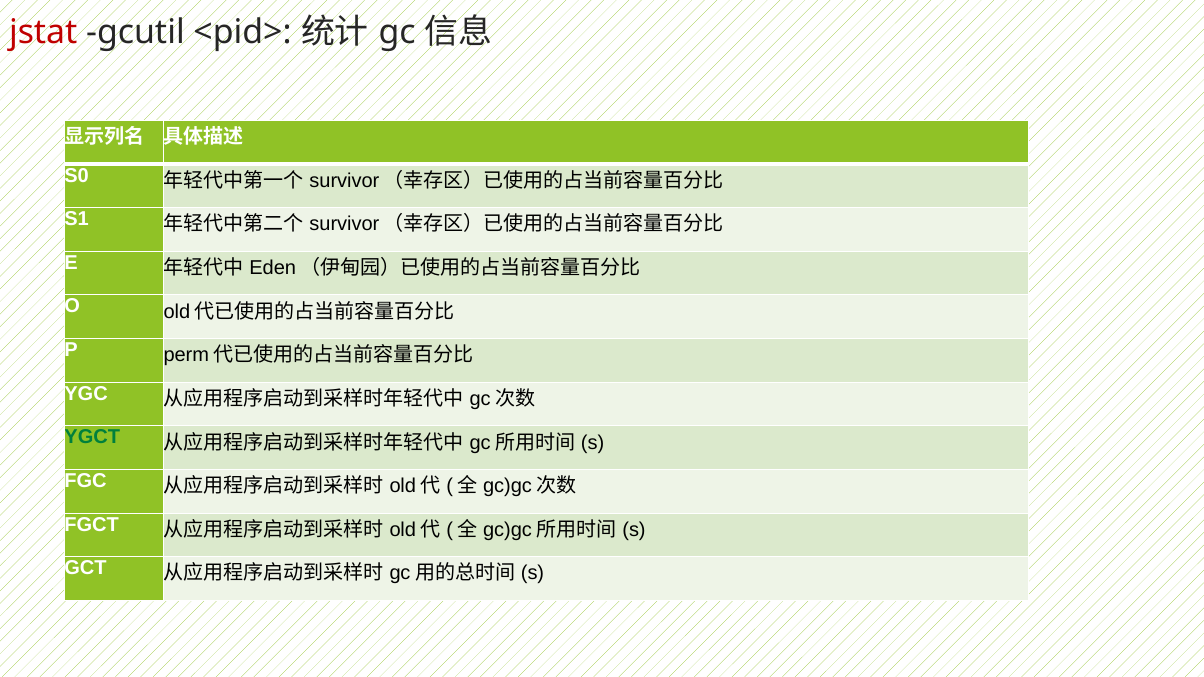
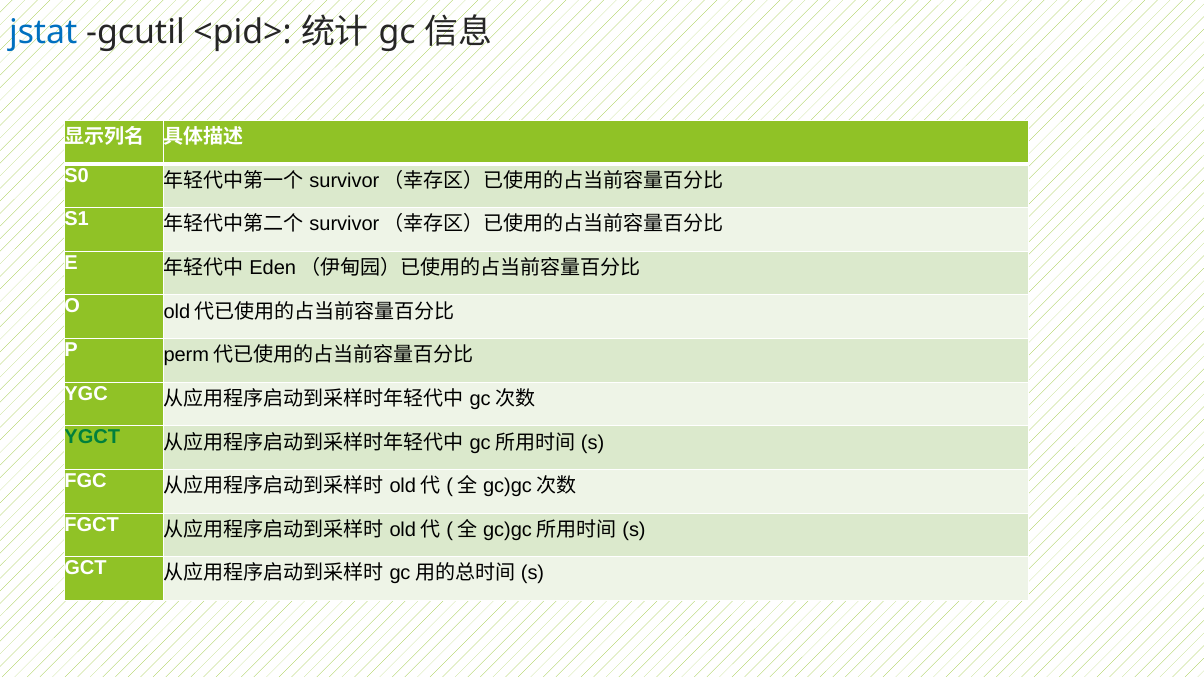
jstat colour: red -> blue (43, 33)
